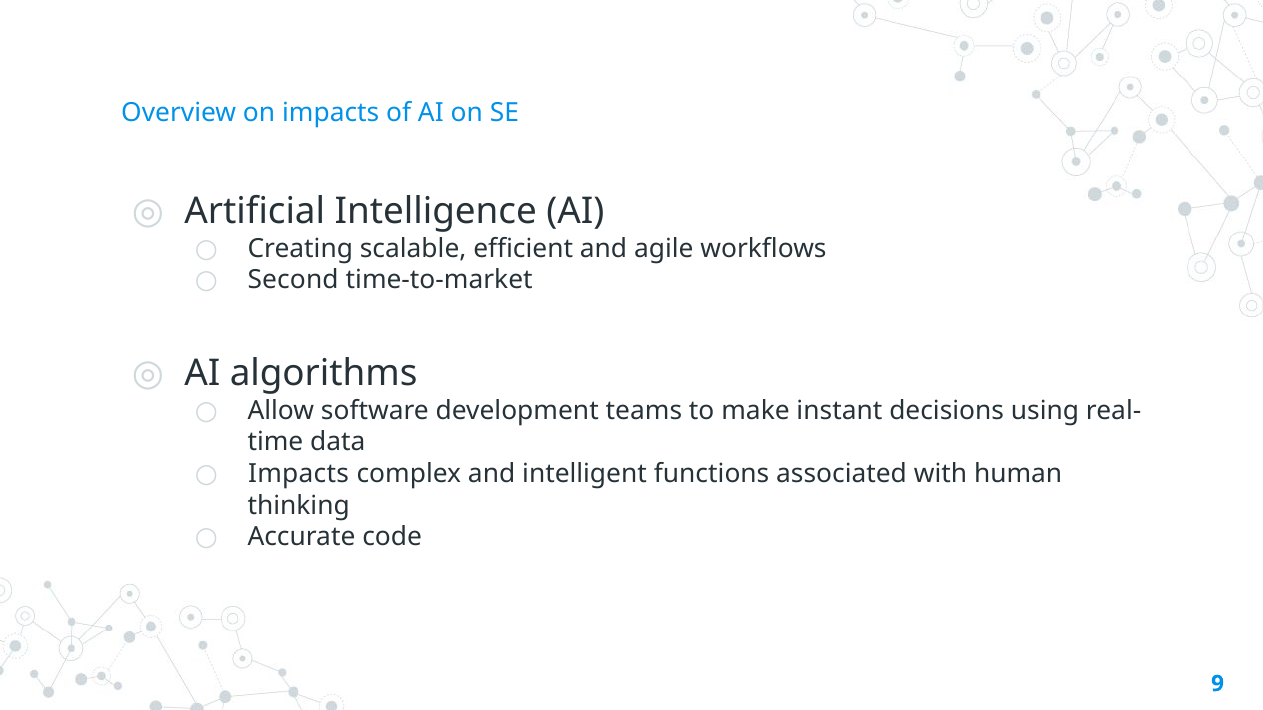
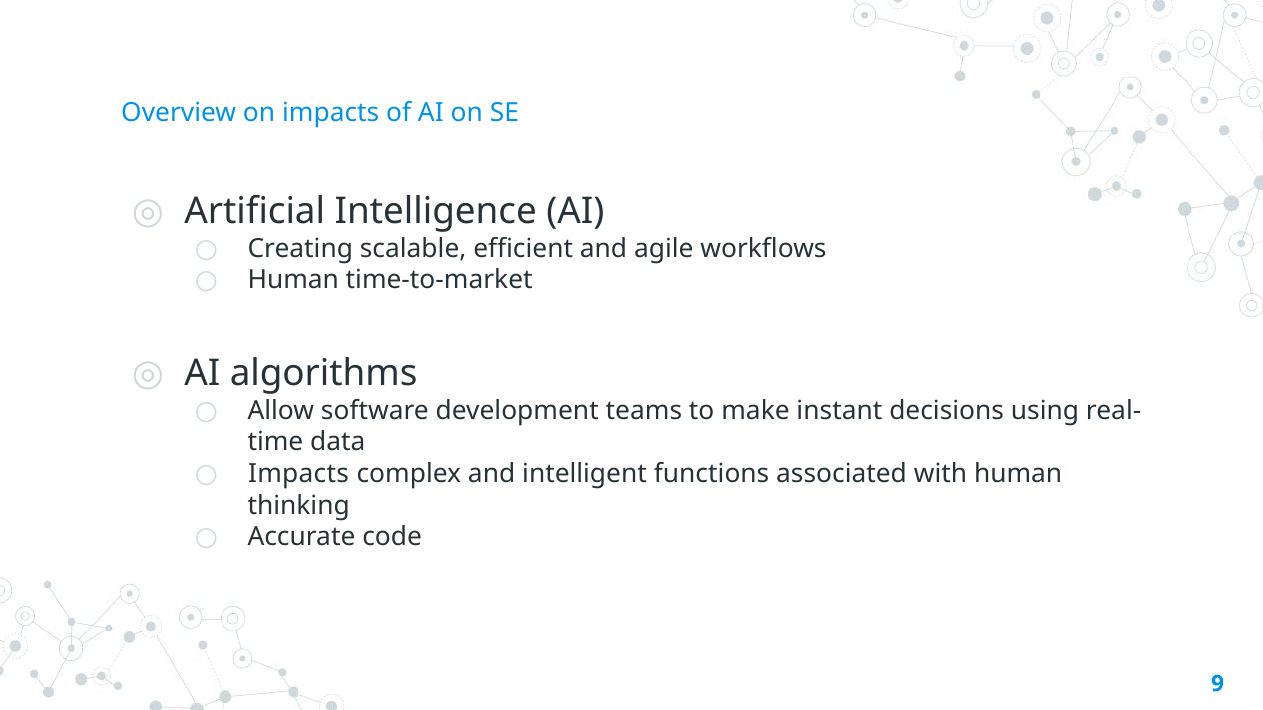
Second: Second -> Human (293, 280)
